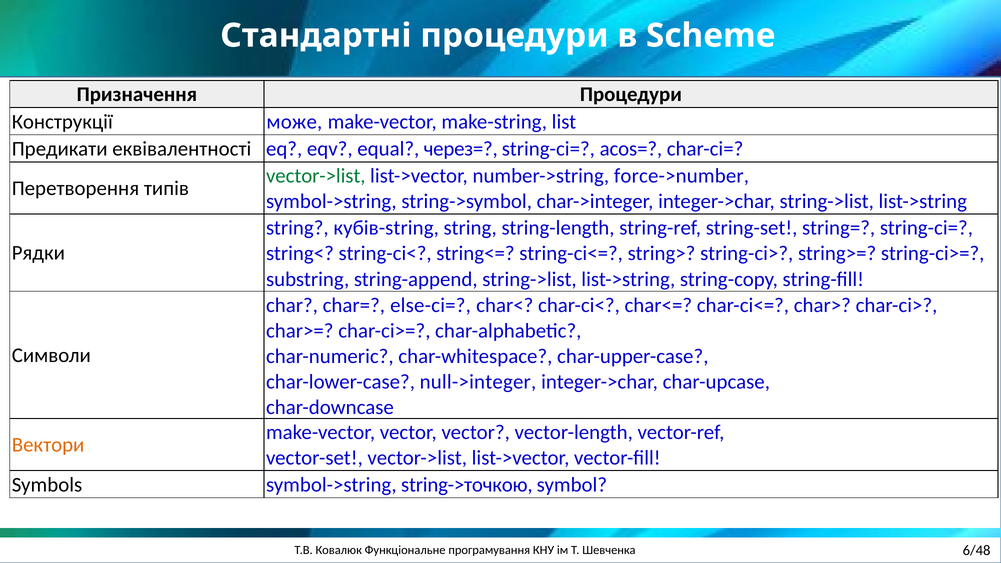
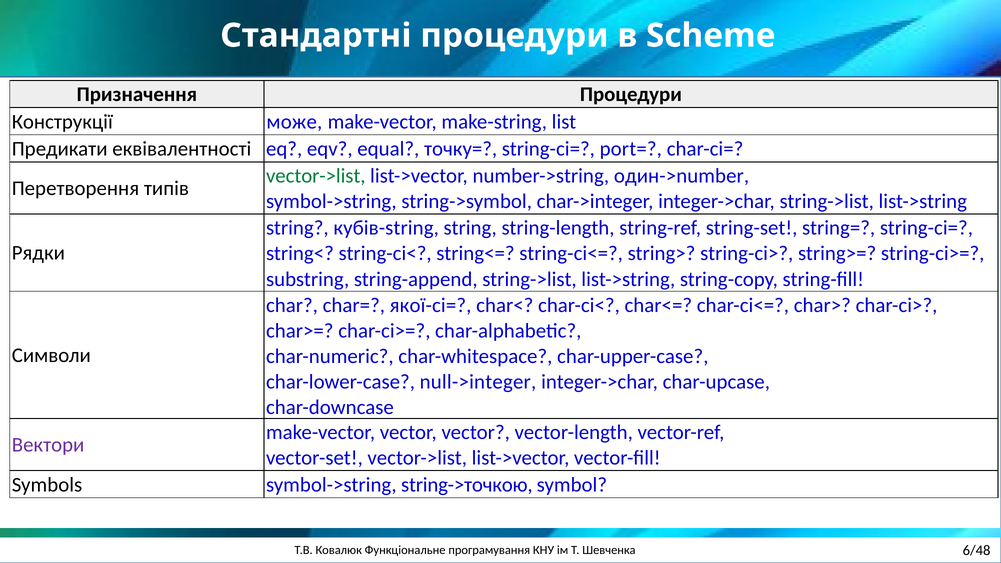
через=: через= -> точку= (461, 149)
acos=: acos= -> port= (631, 149)
force->number: force->number -> один->number (682, 176)
else-ci=: else-ci= -> якої-ci= (431, 305)
Вектори colour: orange -> purple (48, 445)
